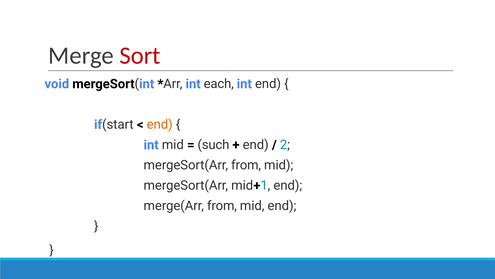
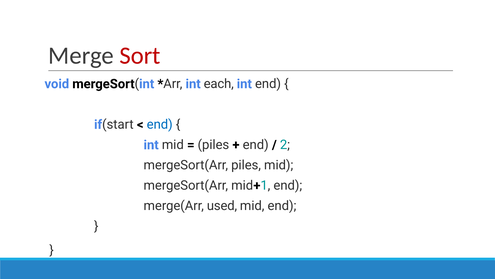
end colour: orange -> blue (160, 124)
such: such -> piles (213, 145)
mergeSort(Arr from: from -> piles (246, 165)
merge(Arr from: from -> used (222, 206)
